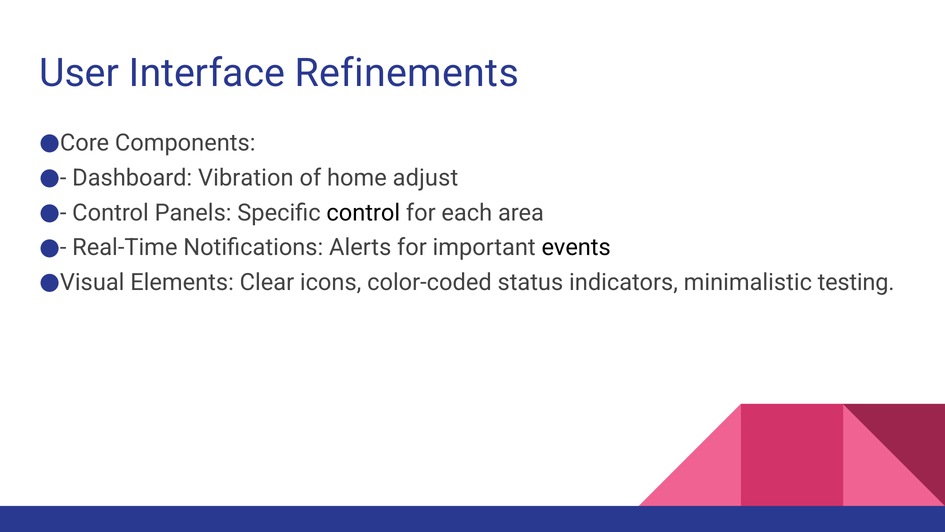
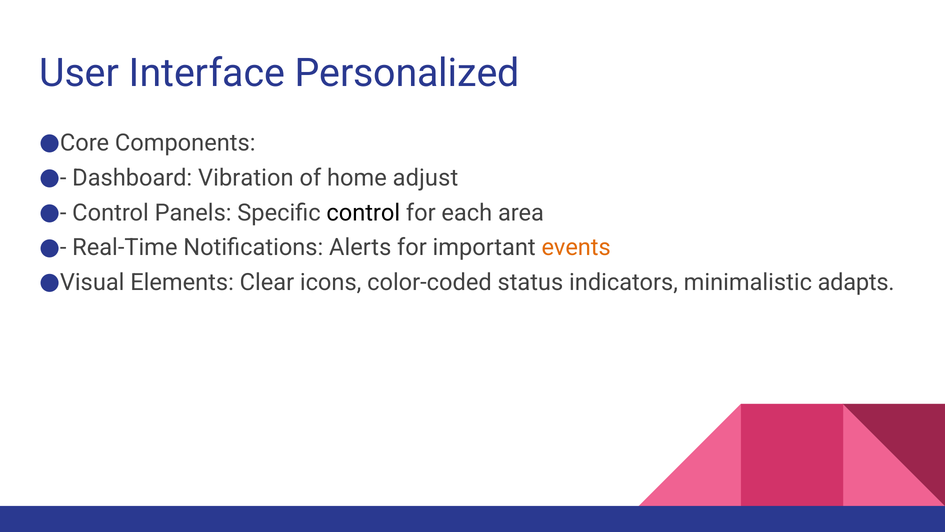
Refinements: Refinements -> Personalized (407, 73)
events colour: black -> orange (576, 247)
testing: testing -> adapts (856, 282)
